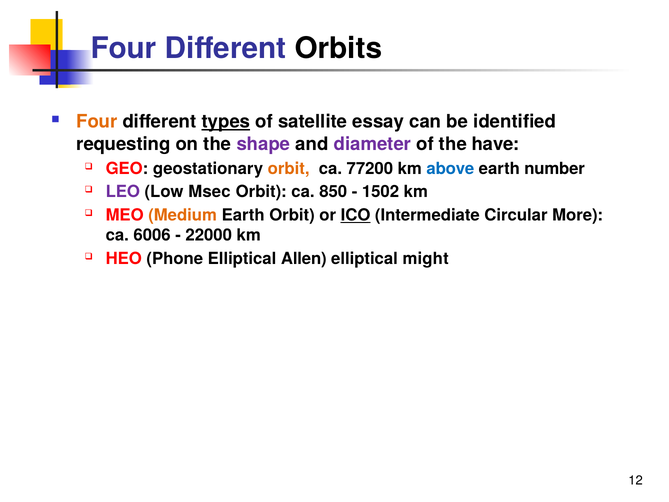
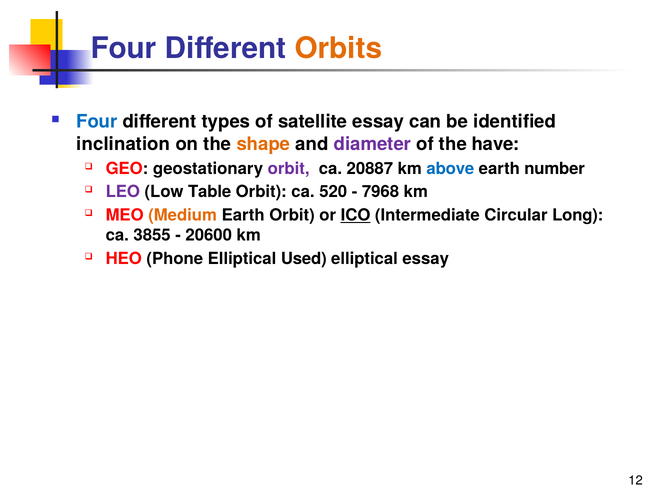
Orbits colour: black -> orange (338, 48)
Four colour: orange -> blue (97, 122)
types underline: present -> none (226, 122)
requesting: requesting -> inclination (123, 144)
shape colour: purple -> orange (263, 144)
orbit colour: orange -> purple (289, 168)
77200: 77200 -> 20887 (370, 168)
Msec: Msec -> Table (210, 192)
850: 850 -> 520 (333, 192)
1502: 1502 -> 7968 (380, 192)
More: More -> Long (578, 215)
6006: 6006 -> 3855 (152, 235)
22000: 22000 -> 20600 (209, 235)
Allen: Allen -> Used (304, 259)
elliptical might: might -> essay (426, 259)
